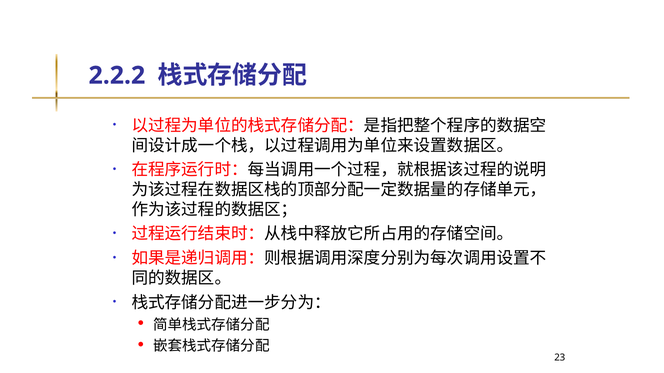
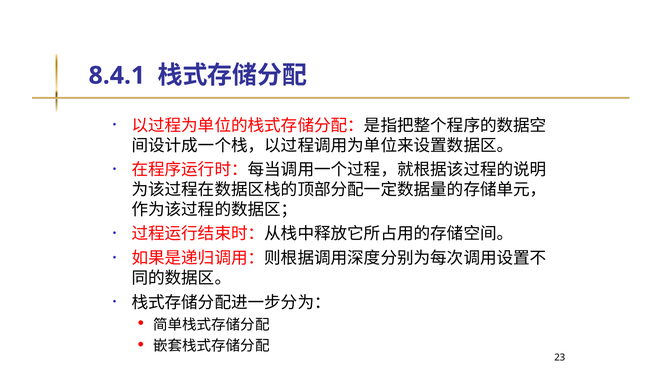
2.2.2: 2.2.2 -> 8.4.1 (117, 76)
